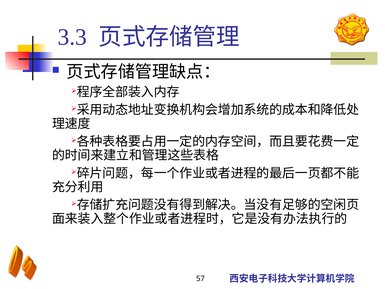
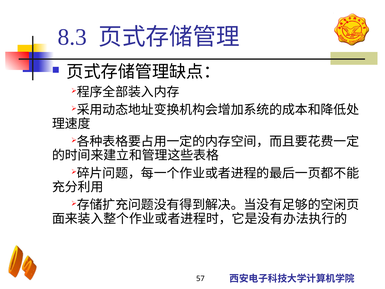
3.3: 3.3 -> 8.3 (72, 37)
